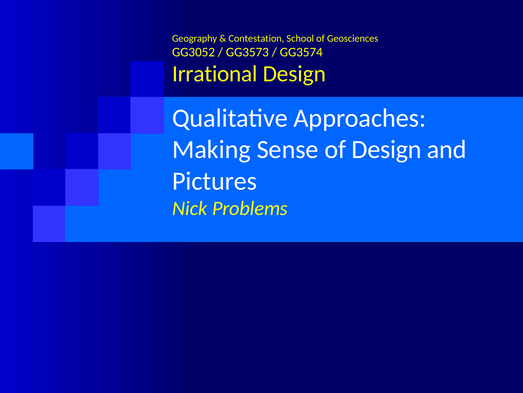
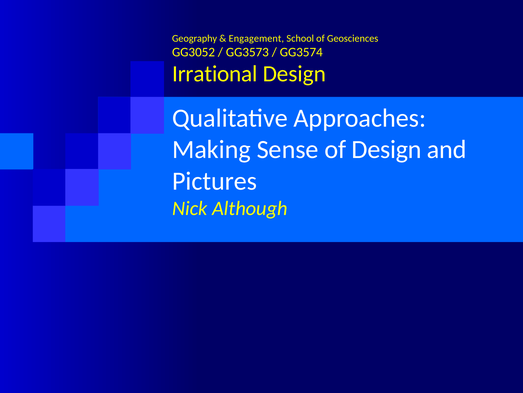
Contestation: Contestation -> Engagement (256, 39)
Problems: Problems -> Although (250, 208)
